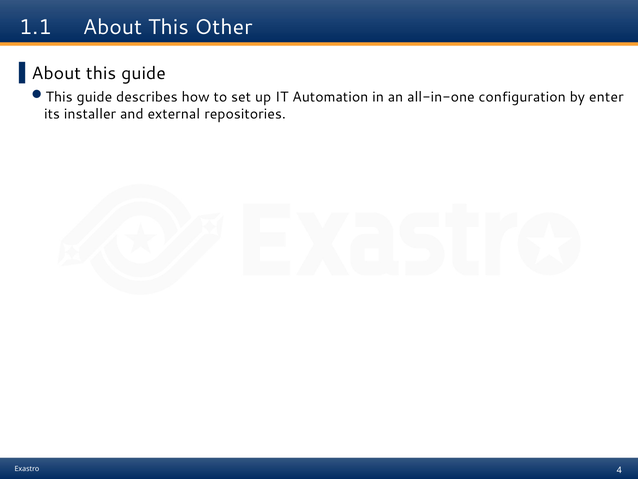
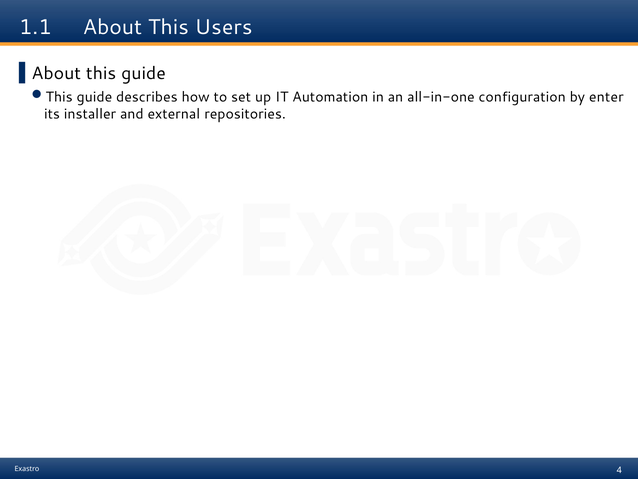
Other: Other -> Users (224, 27)
